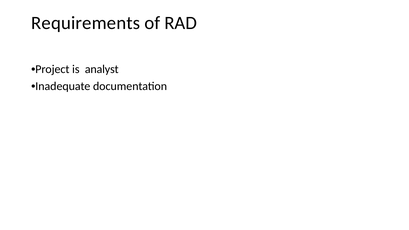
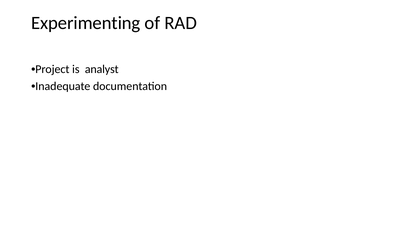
Requirements: Requirements -> Experimenting (86, 23)
